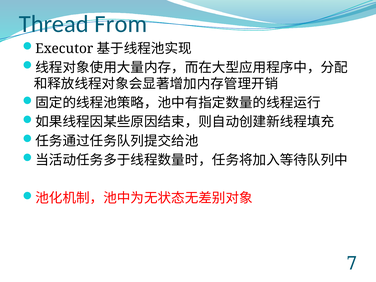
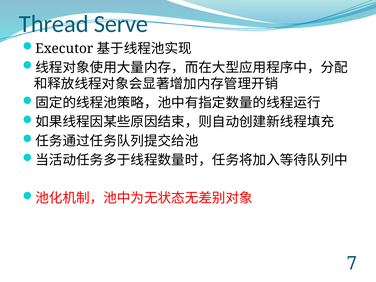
From: From -> Serve (121, 24)
